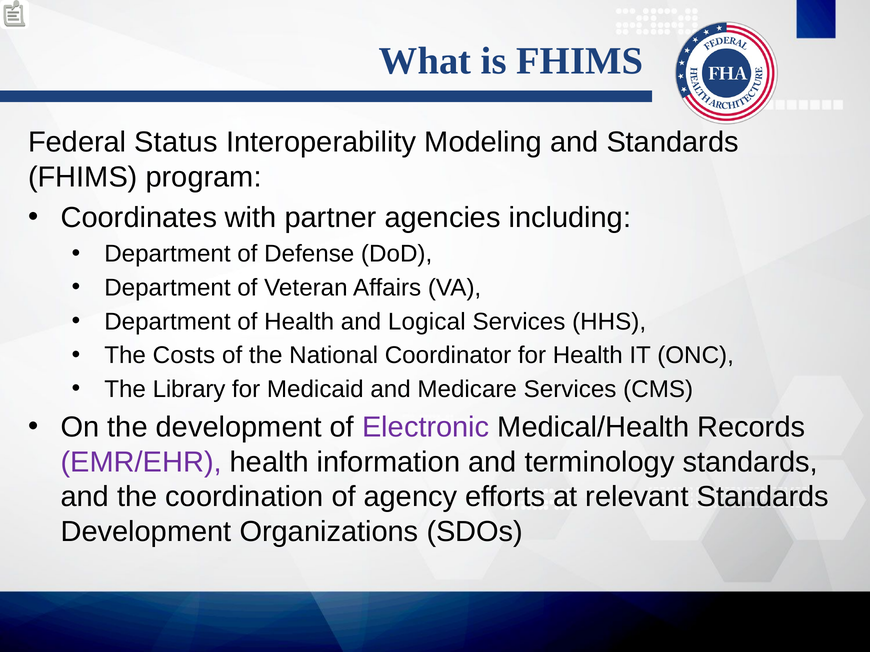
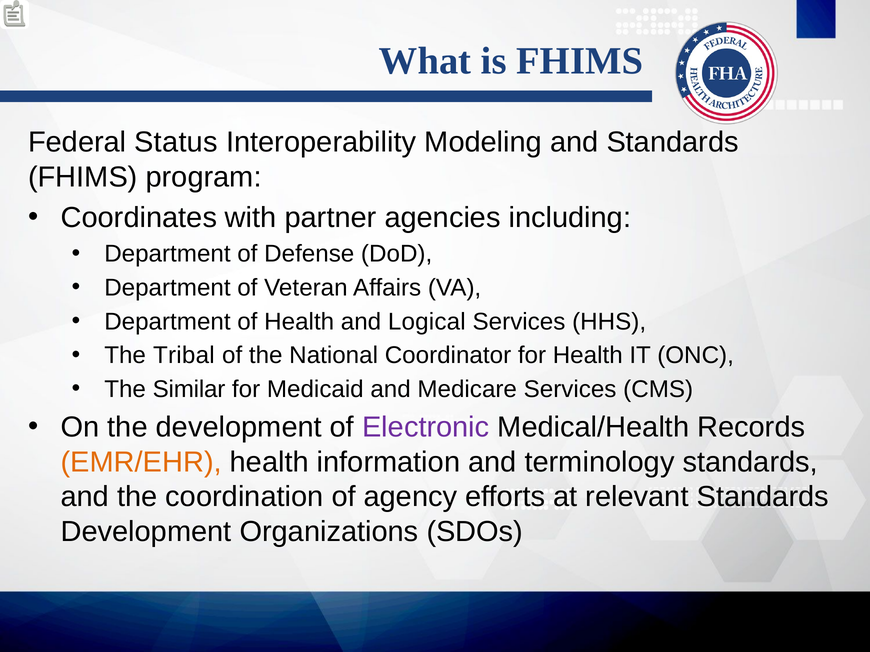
Costs: Costs -> Tribal (184, 356)
Library: Library -> Similar (189, 390)
EMR/EHR colour: purple -> orange (141, 462)
